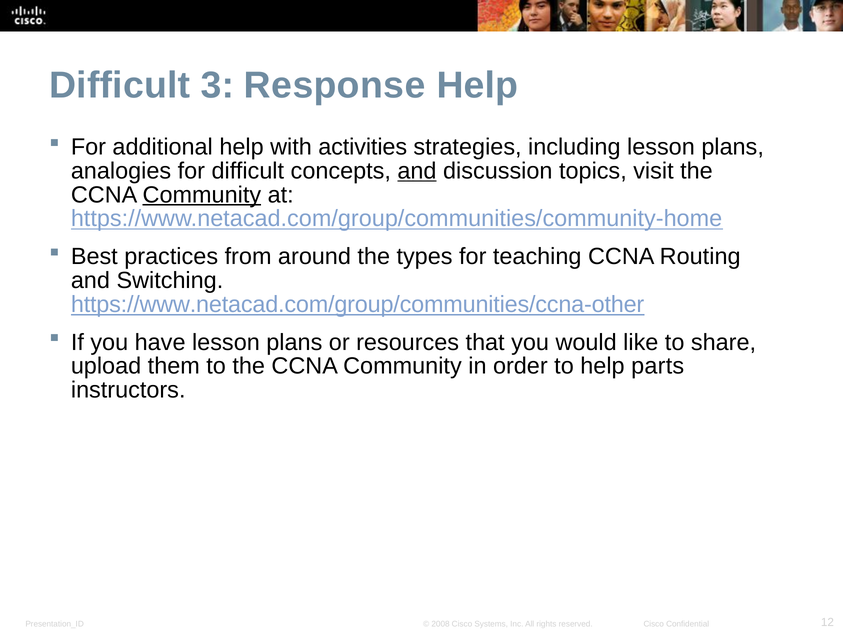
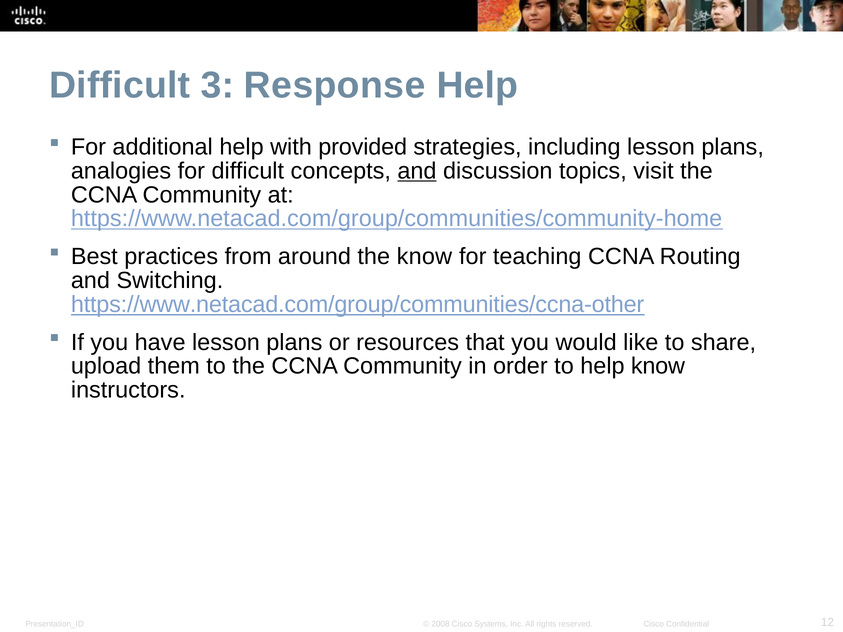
activities: activities -> provided (363, 147)
Community underline: present -> none (202, 195)
the types: types -> know (424, 257)
help parts: parts -> know (658, 366)
